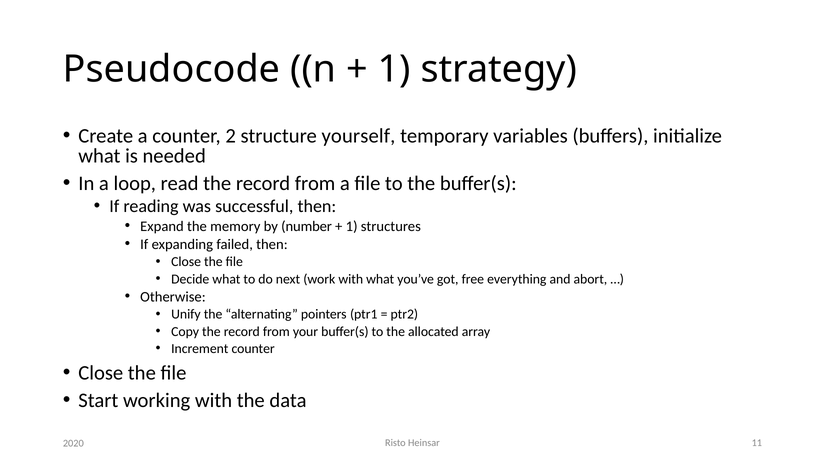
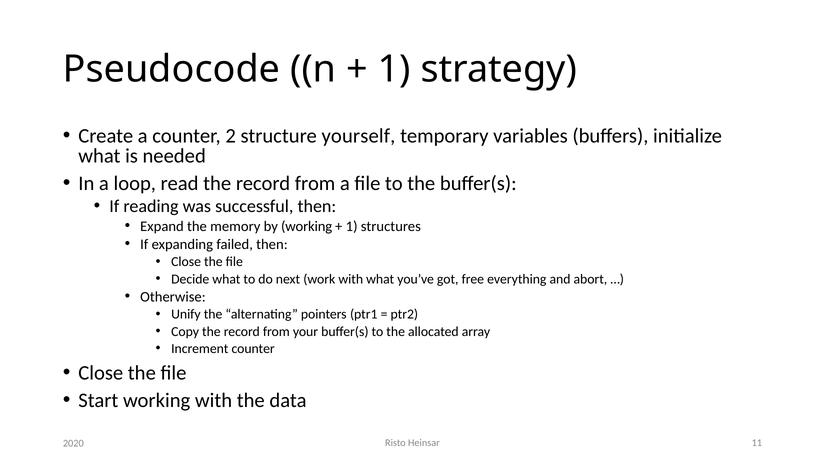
by number: number -> working (307, 226)
